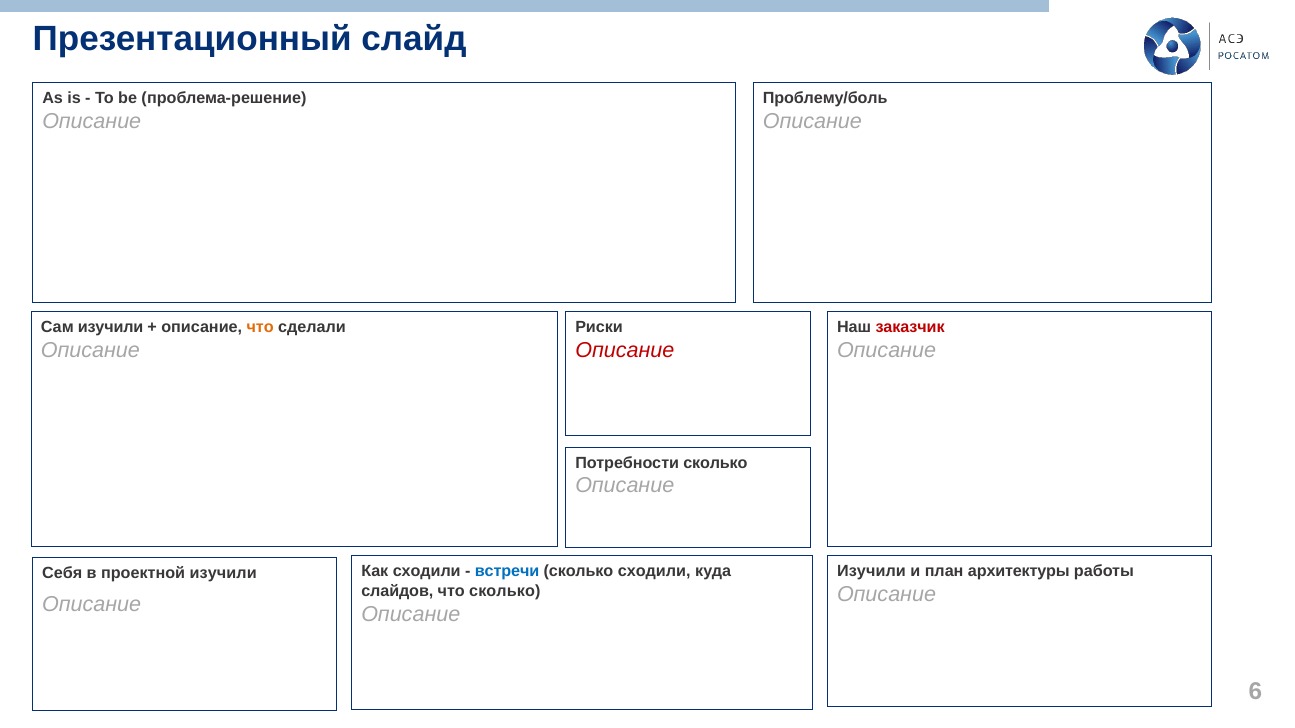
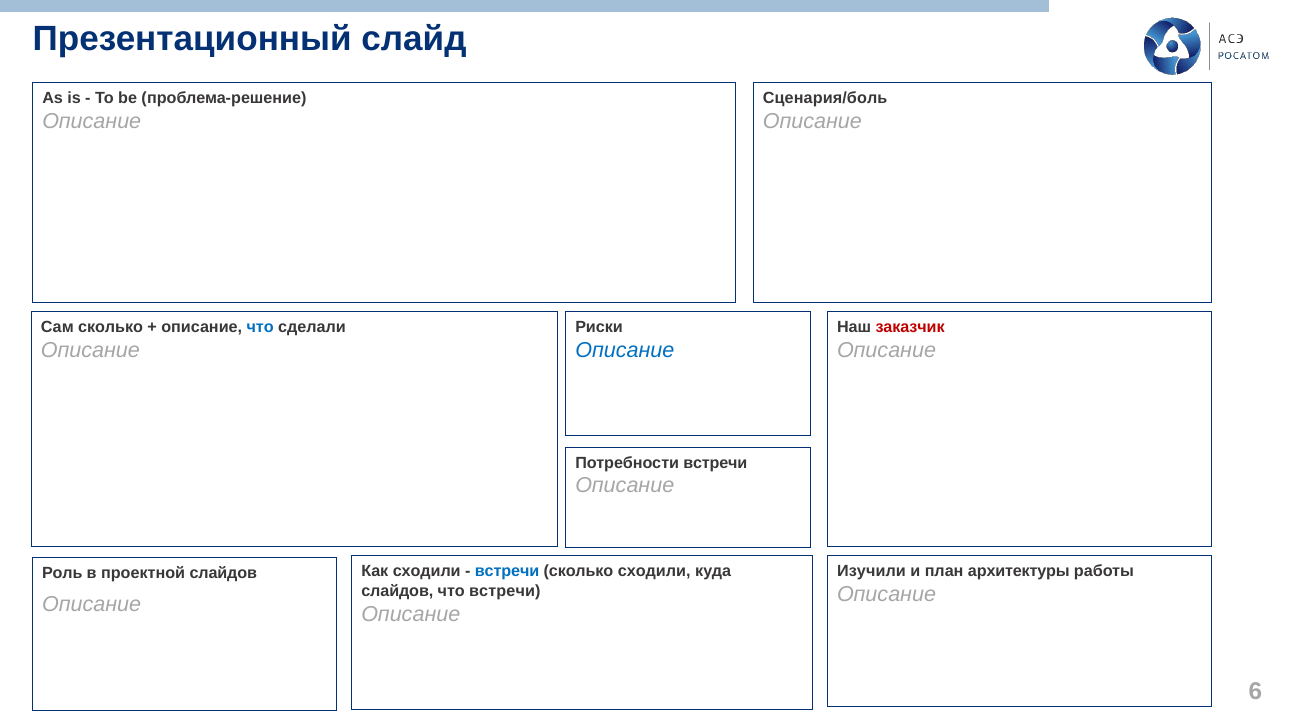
Проблему/боль: Проблему/боль -> Сценария/боль (825, 98)
Сам изучили: изучили -> сколько (111, 327)
что colour: orange -> blue (260, 327)
Описание colour: red -> blue (625, 350)
Потребности сколько: сколько -> встречи (715, 463)
Себя: Себя -> Роль (62, 573)
проектной изучили: изучили -> слайдов (223, 573)
что сколько: сколько -> встречи (505, 591)
